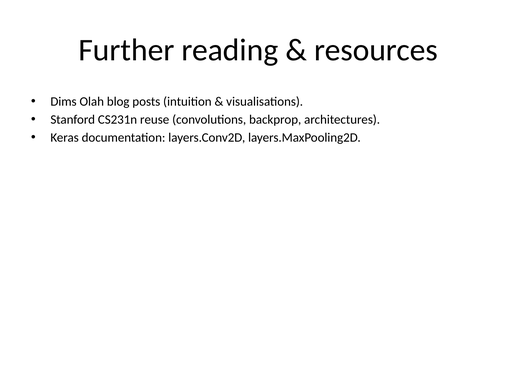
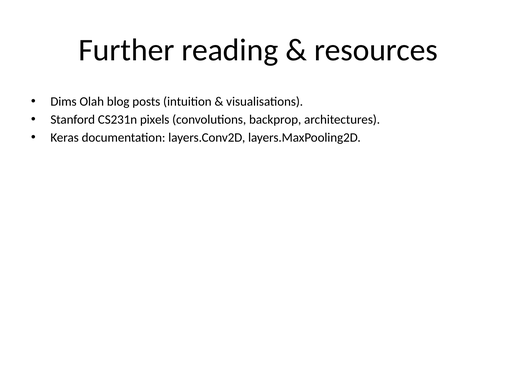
reuse: reuse -> pixels (155, 120)
